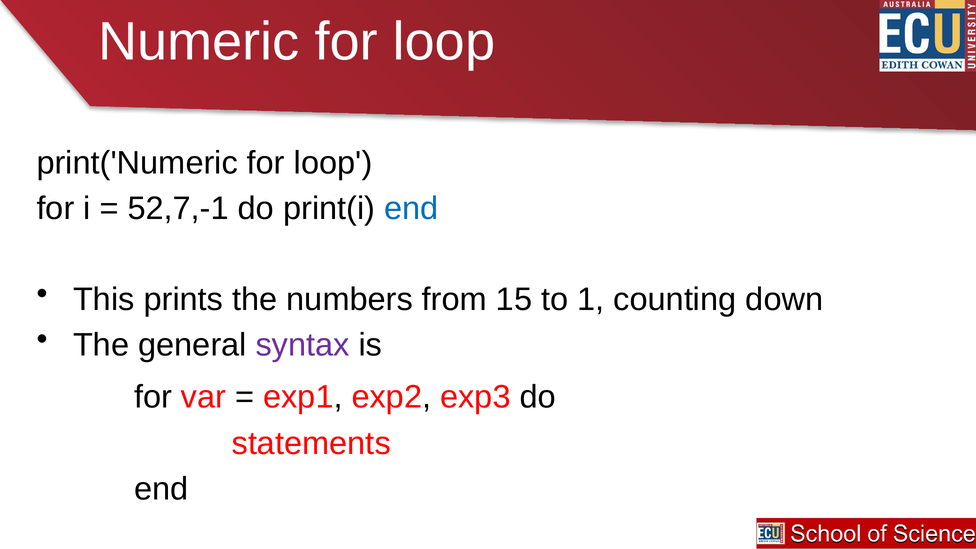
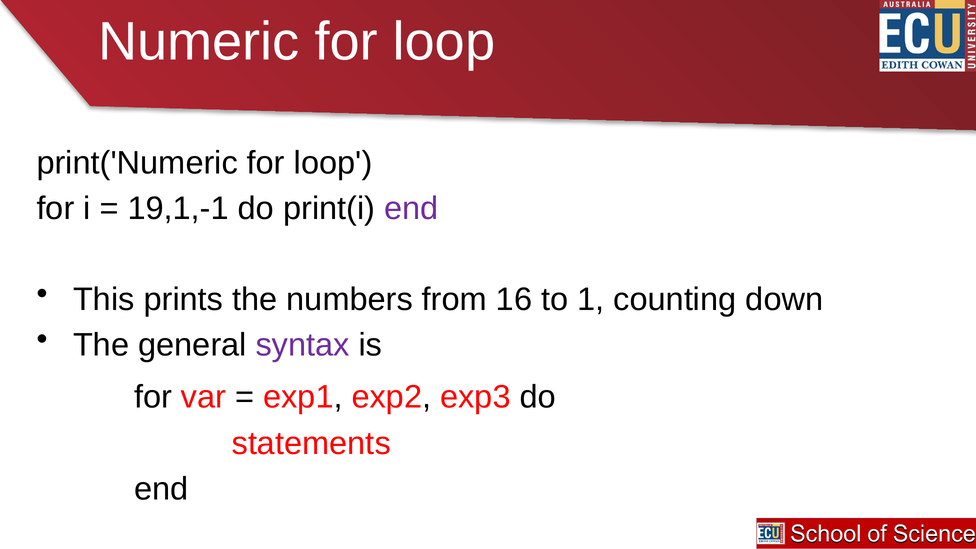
52,7,-1: 52,7,-1 -> 19,1,-1 (178, 208)
end colour: blue -> purple (411, 208)
15: 15 -> 16 (514, 299)
